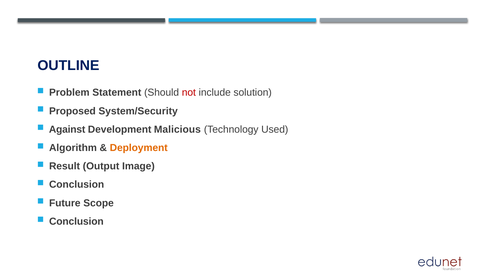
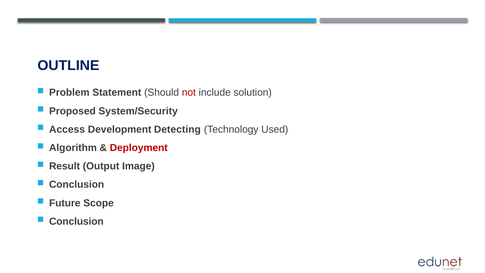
Against: Against -> Access (67, 129)
Malicious: Malicious -> Detecting (177, 129)
Deployment colour: orange -> red (139, 148)
